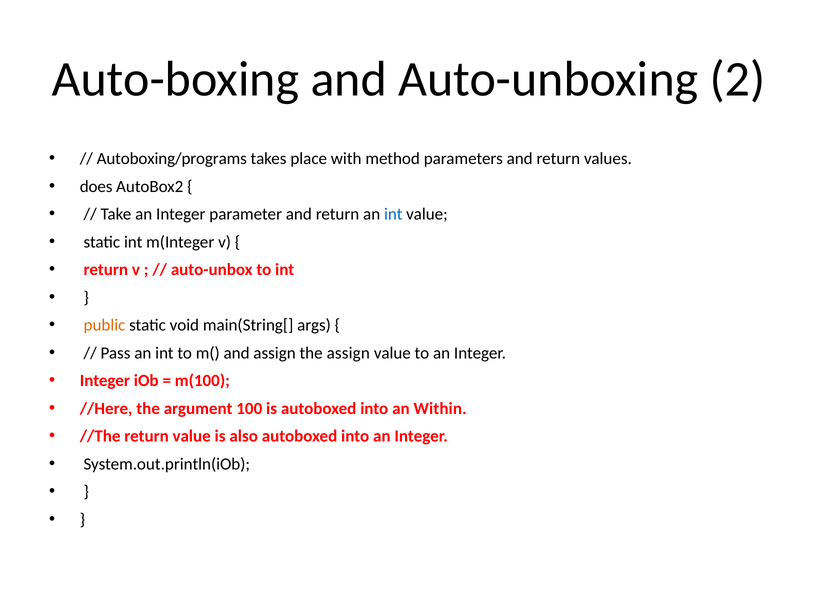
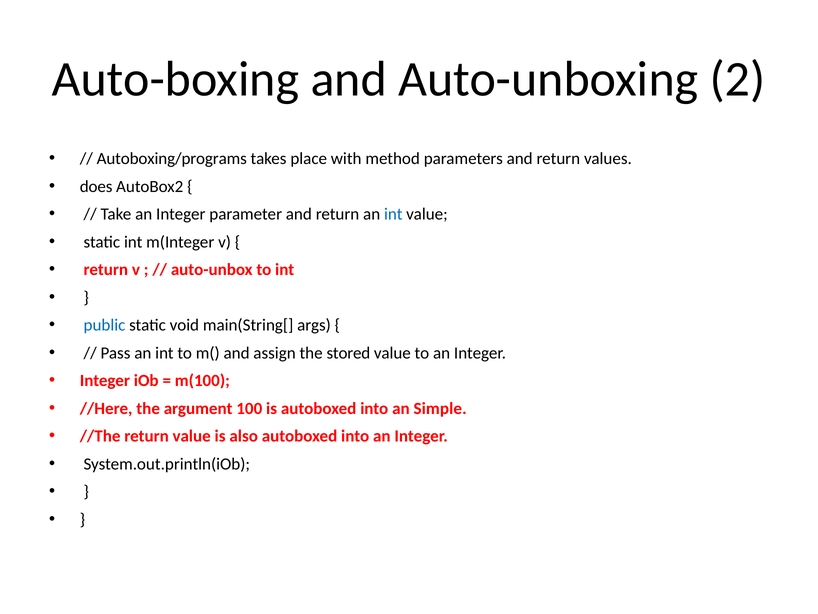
public colour: orange -> blue (104, 325)
the assign: assign -> stored (348, 353)
Within: Within -> Simple (440, 408)
